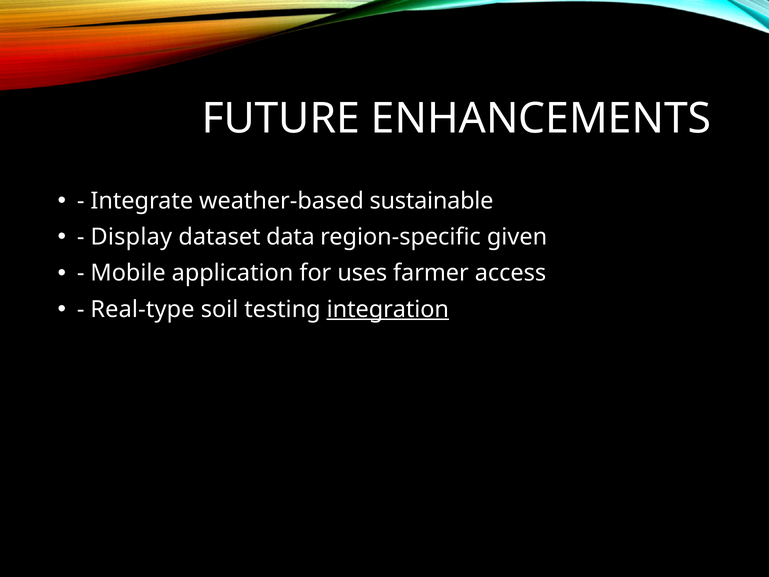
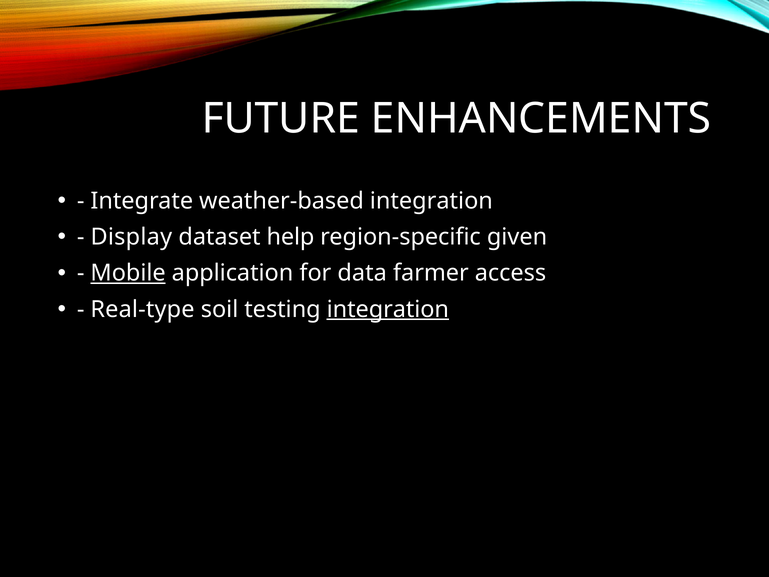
weather-based sustainable: sustainable -> integration (431, 201)
data: data -> help (290, 237)
Mobile underline: none -> present (128, 273)
uses: uses -> data (362, 273)
